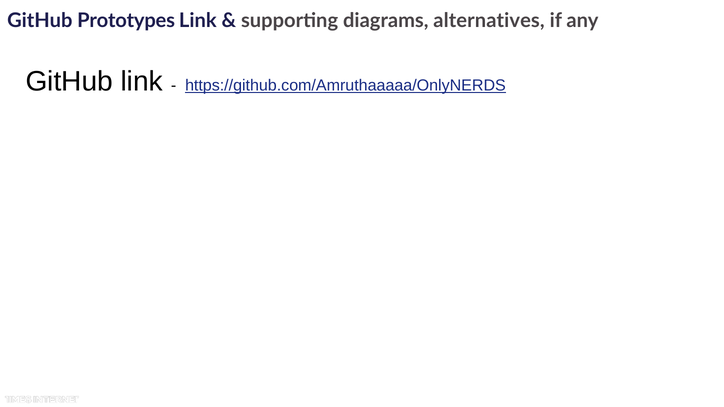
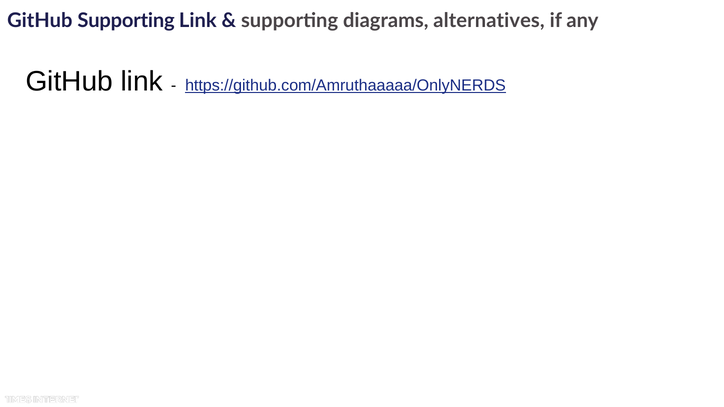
GitHub Prototypes: Prototypes -> Supporting (126, 21)
